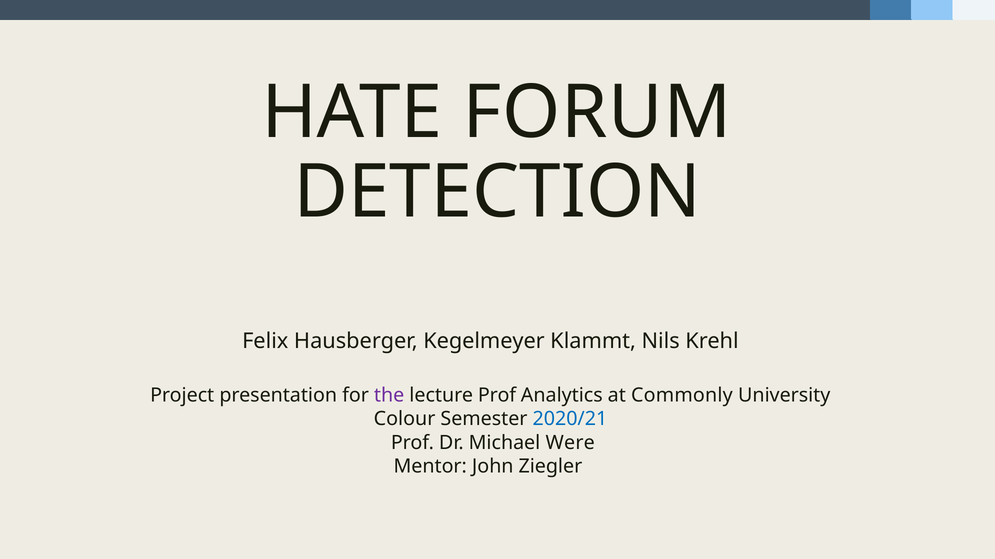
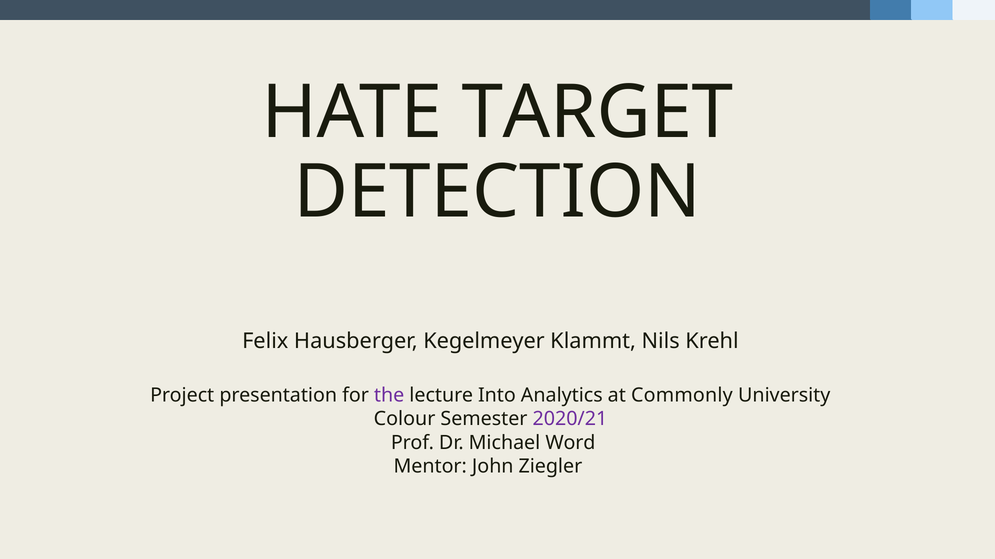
FORUM: FORUM -> TARGET (598, 113)
lecture Prof: Prof -> Into (497, 396)
2020/21 colour: blue -> purple (570, 419)
Were: Were -> Word (570, 443)
